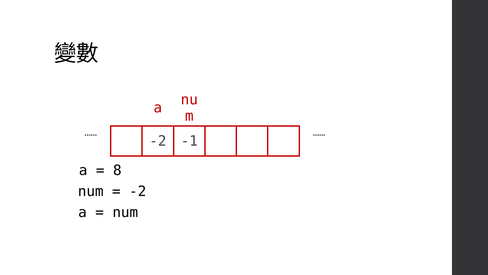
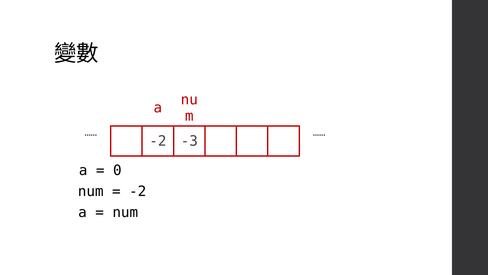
-1: -1 -> -3 (189, 141)
8: 8 -> 0 (117, 170)
